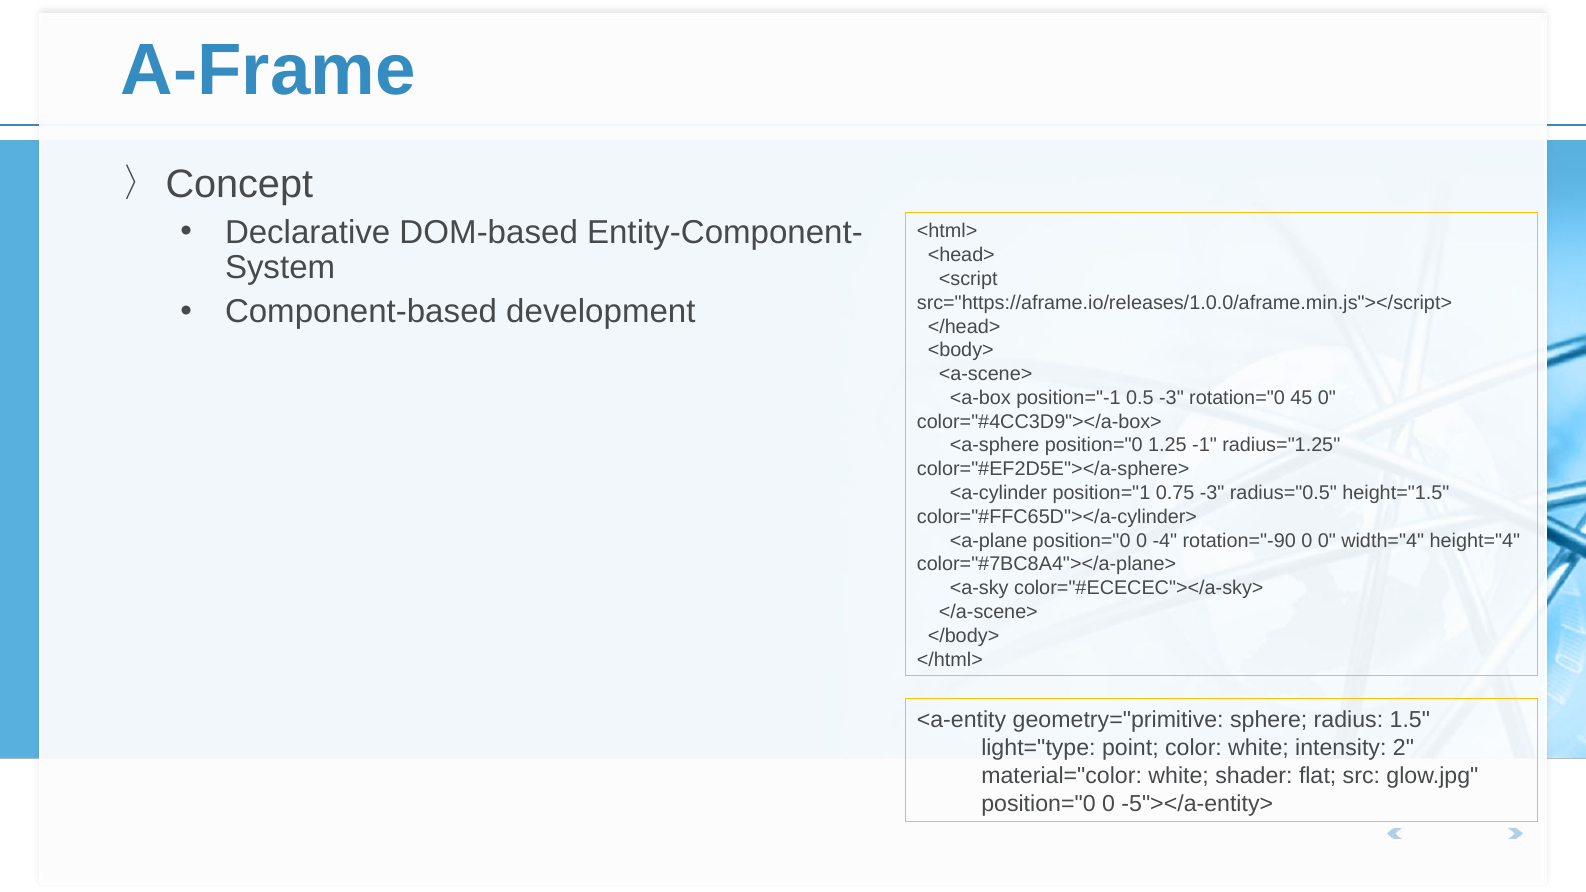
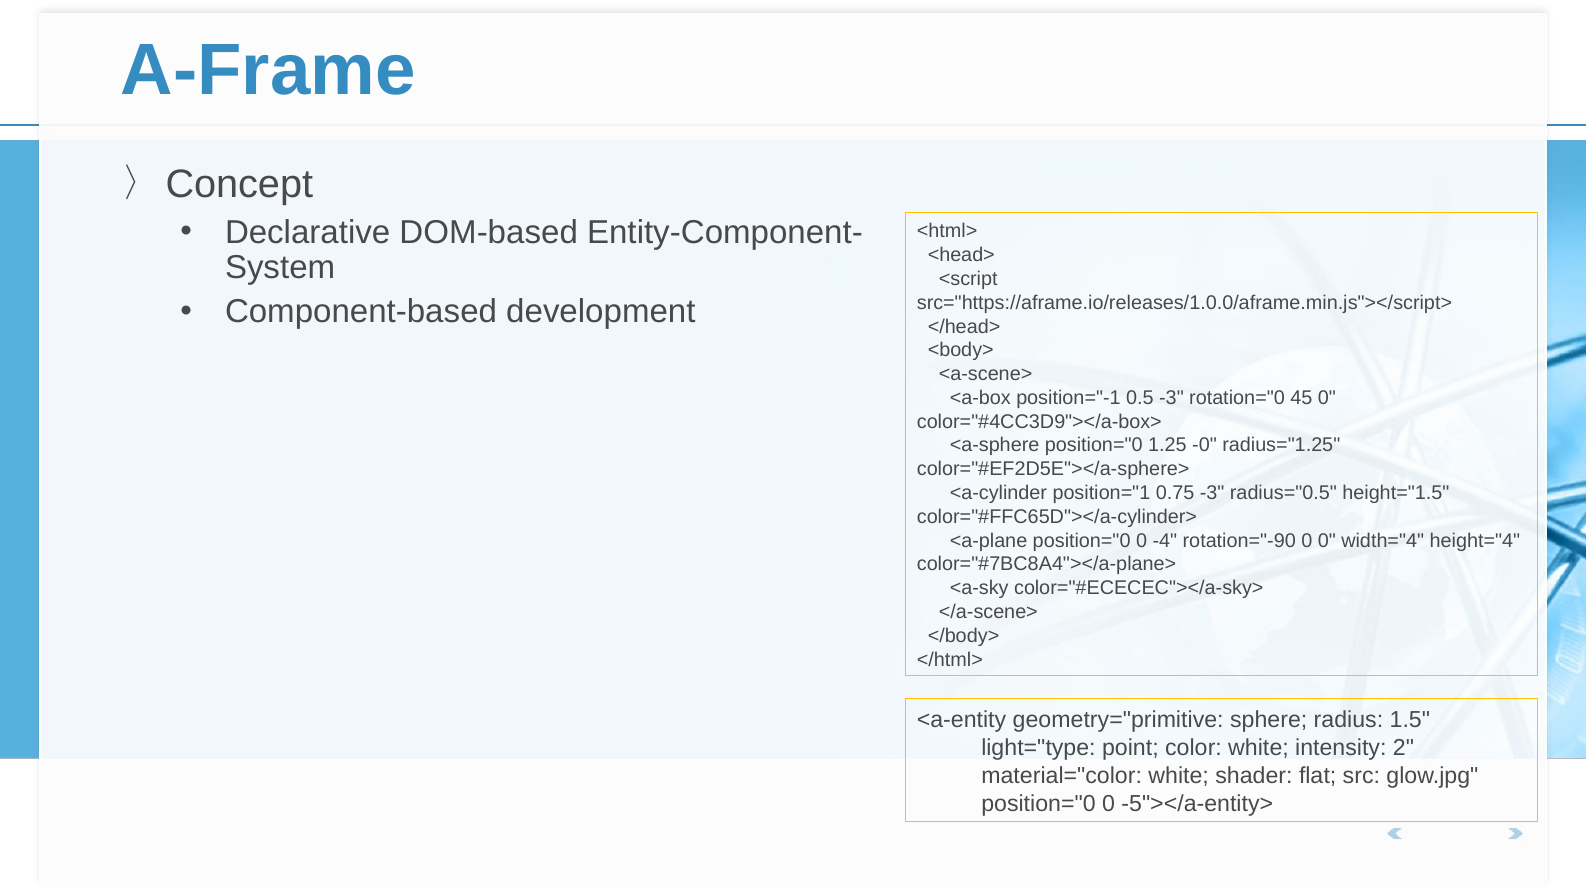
-1: -1 -> -0 (1205, 445)
